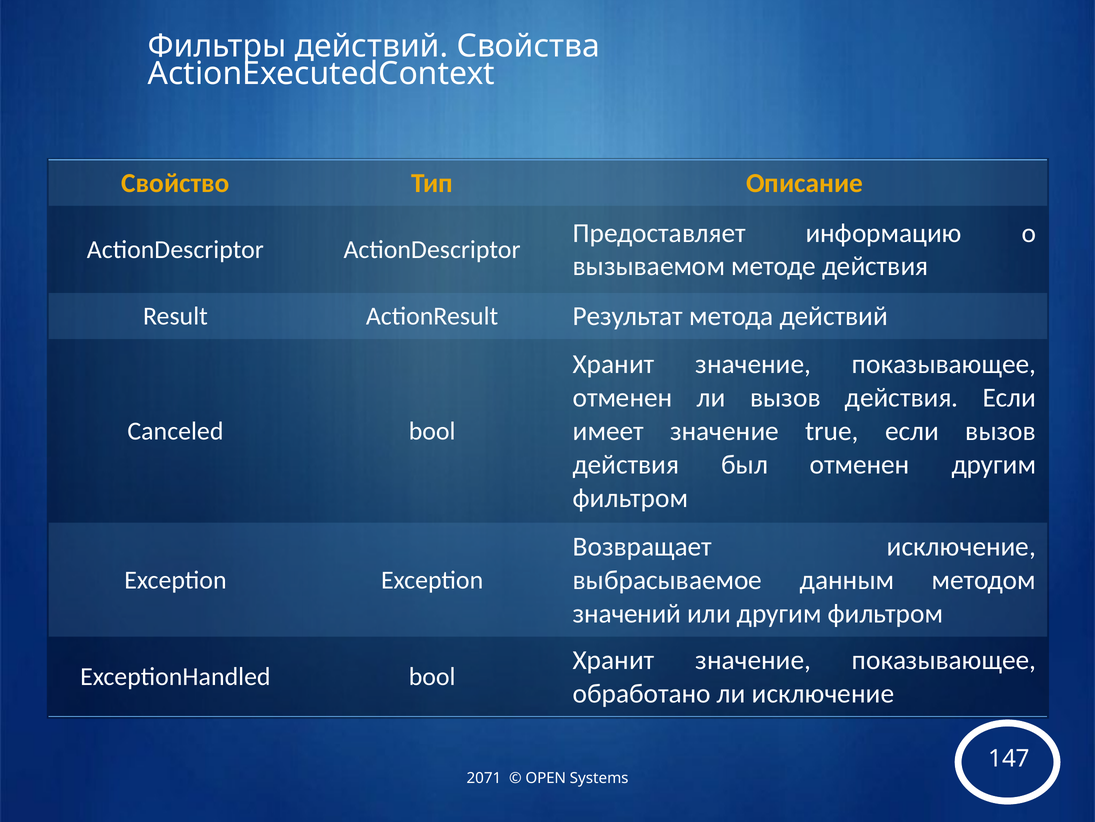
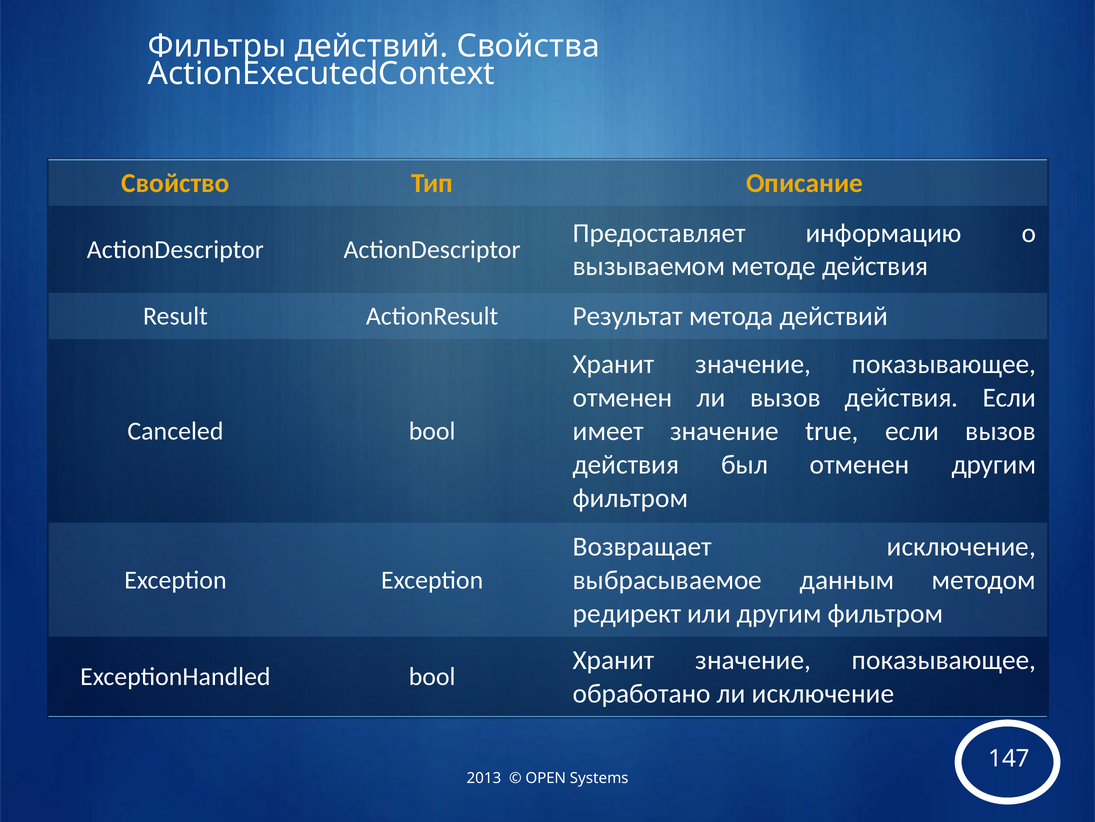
значений: значений -> редирект (627, 613)
2071: 2071 -> 2013 (484, 778)
